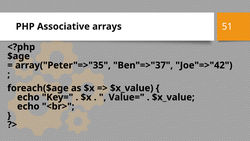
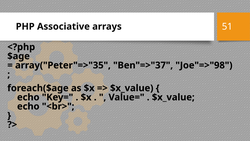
Joe"=>"42: Joe"=>"42 -> Joe"=>"98 (204, 65)
